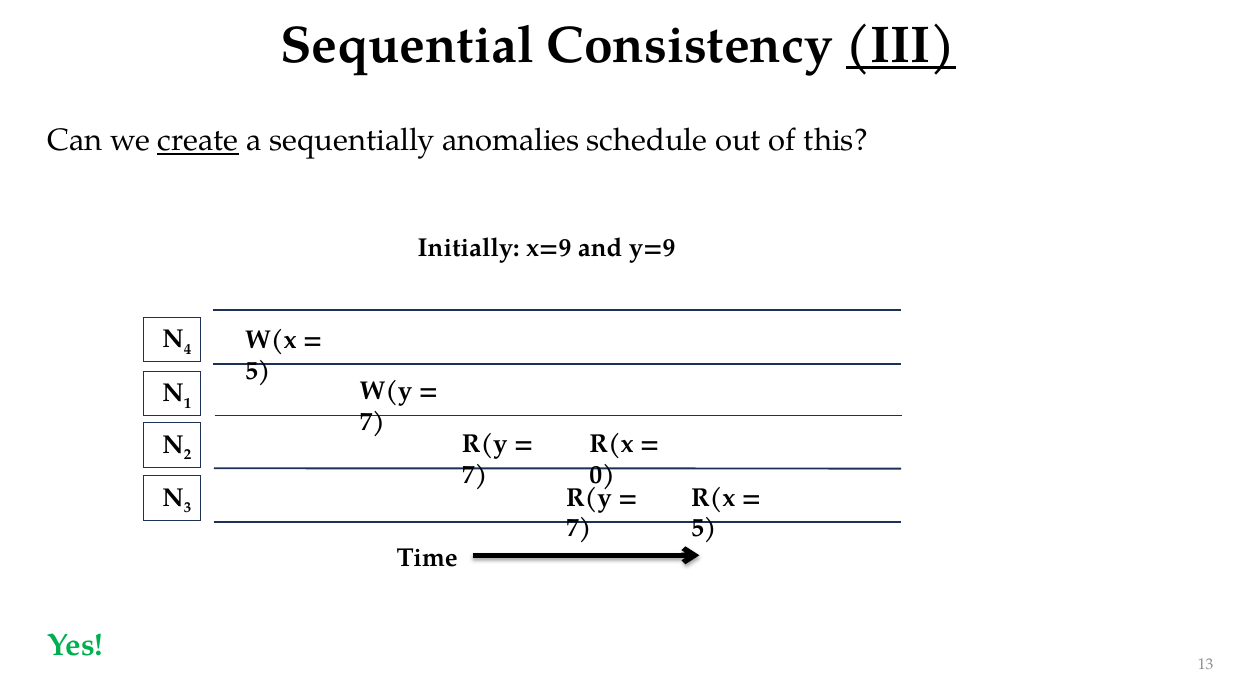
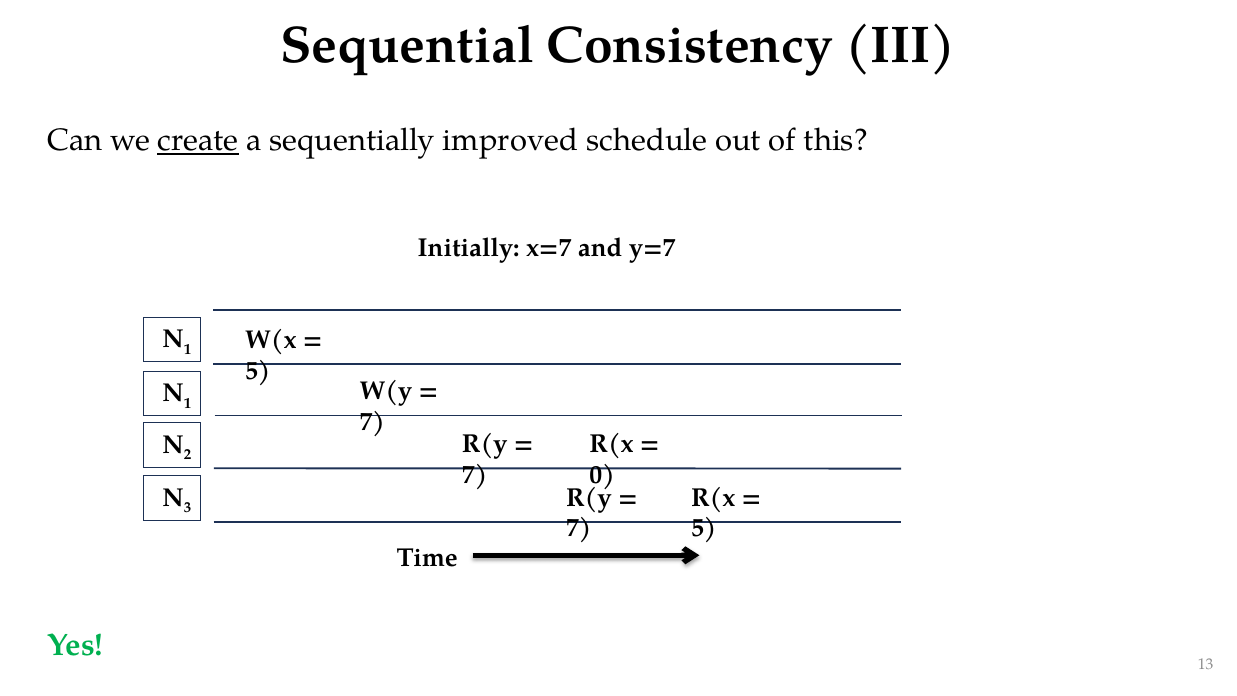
III underline: present -> none (901, 46)
anomalies: anomalies -> improved (511, 141)
x=9: x=9 -> x=7 (549, 248)
y=9: y=9 -> y=7 (652, 248)
4: 4 -> 1 (188, 349)
